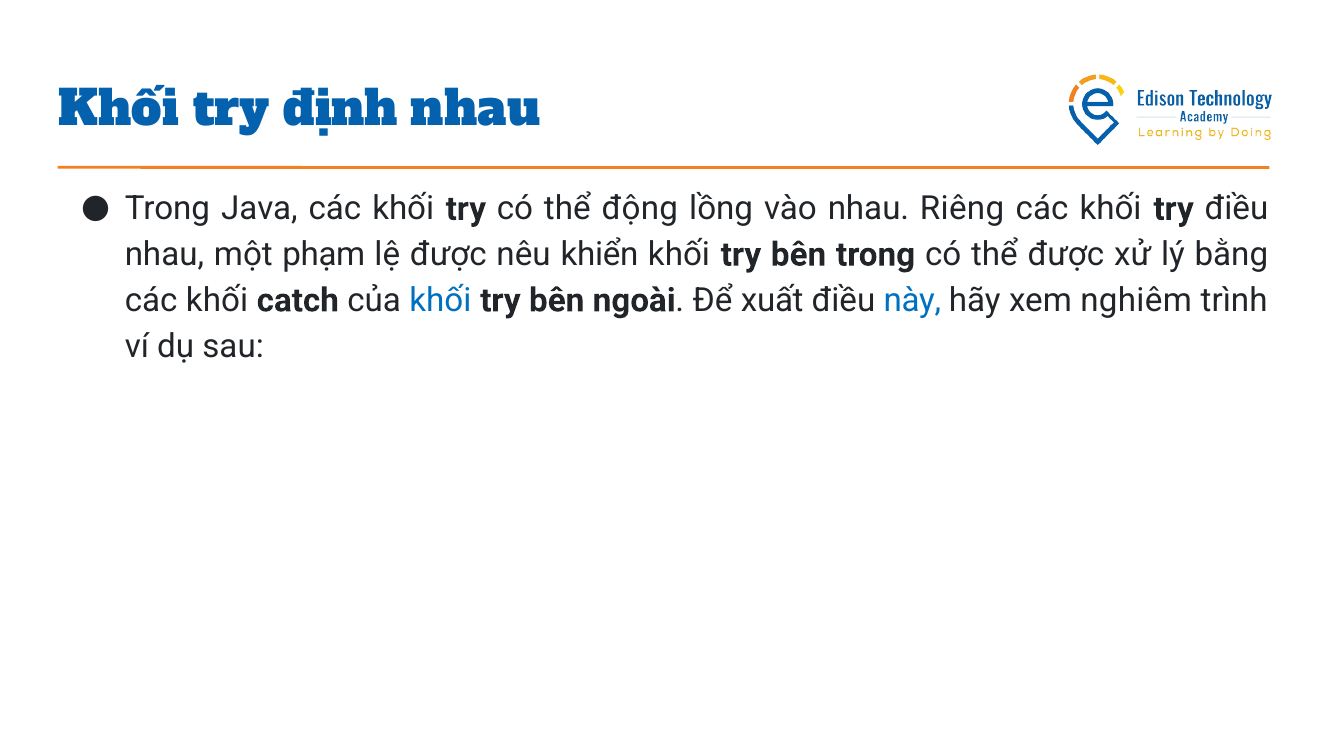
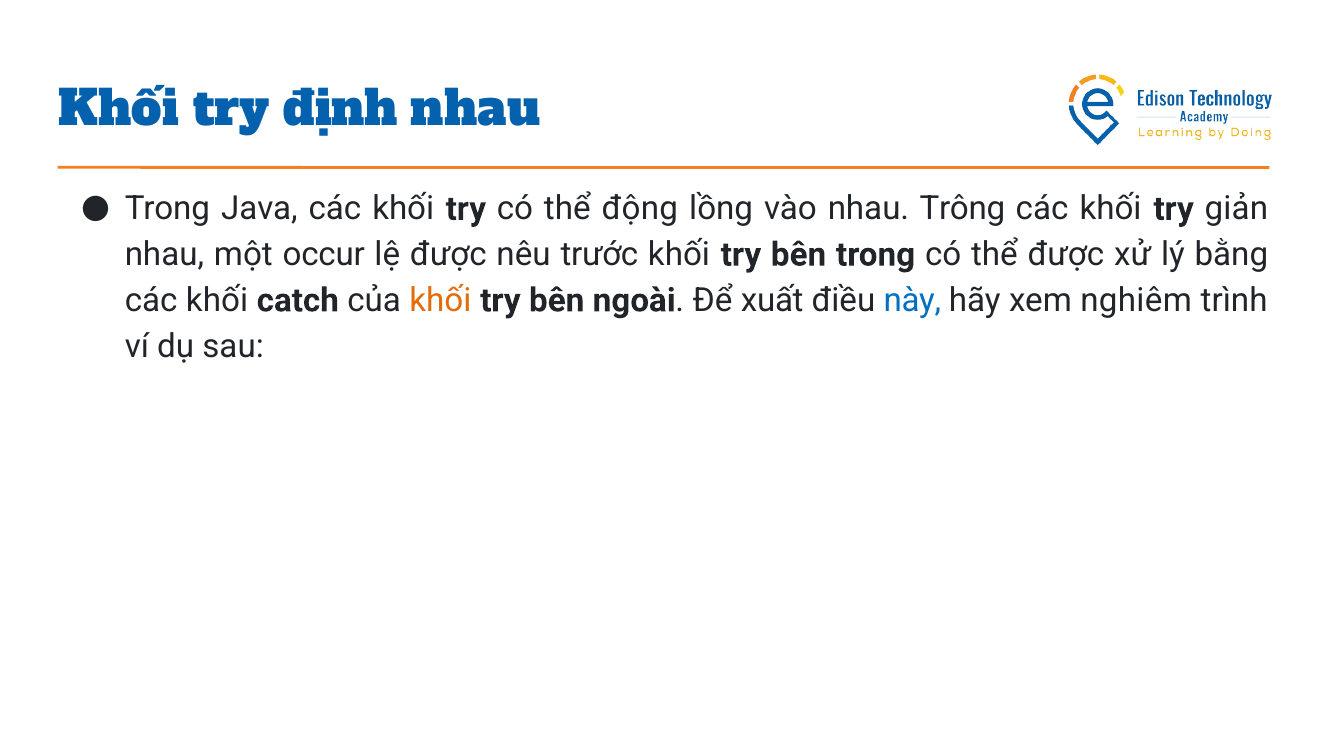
Riêng: Riêng -> Trông (962, 209)
try điều: điều -> giản (1236, 209)
phạm: phạm -> occur (324, 254)
khiển: khiển -> trước (599, 254)
khối colour: blue -> orange (440, 300)
